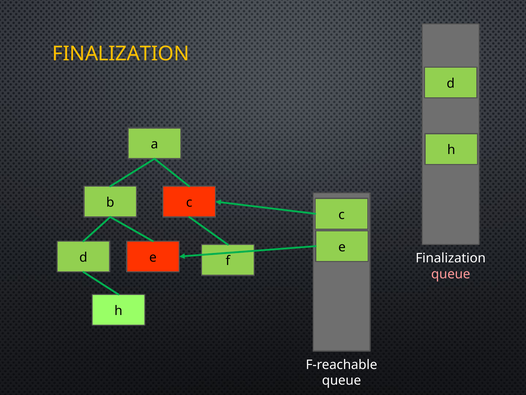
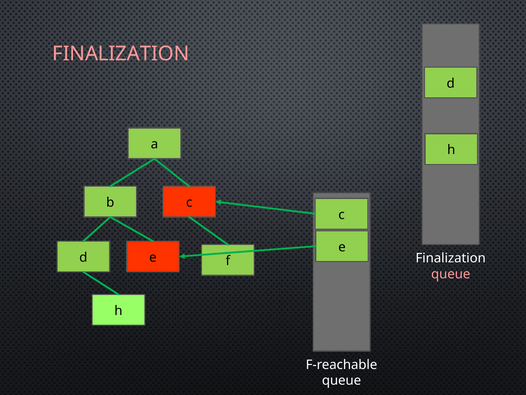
FINALIZATION colour: yellow -> pink (121, 54)
